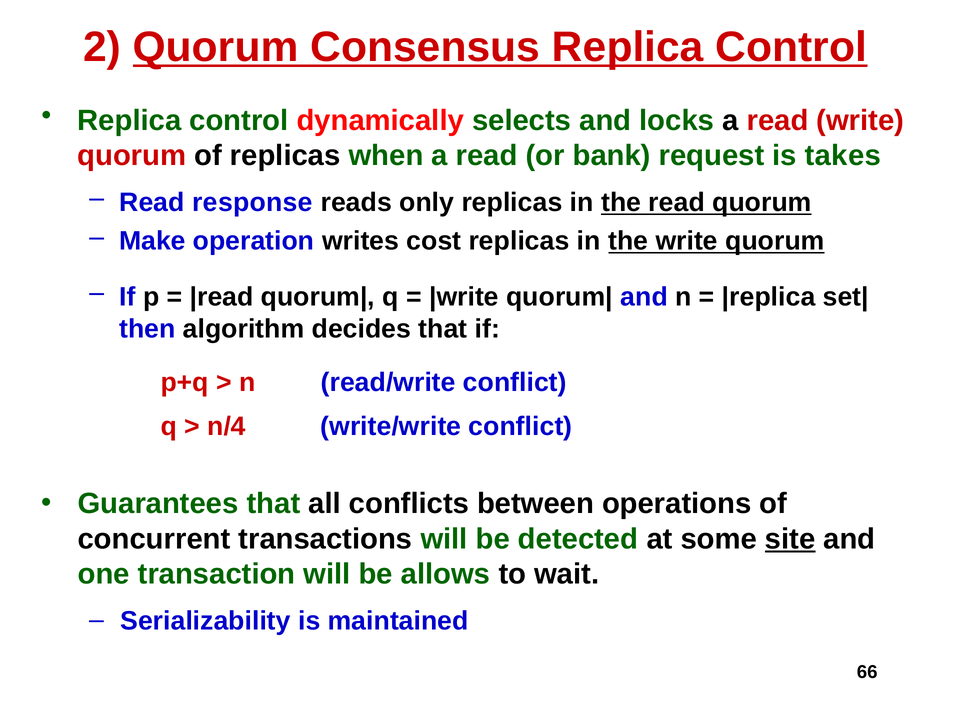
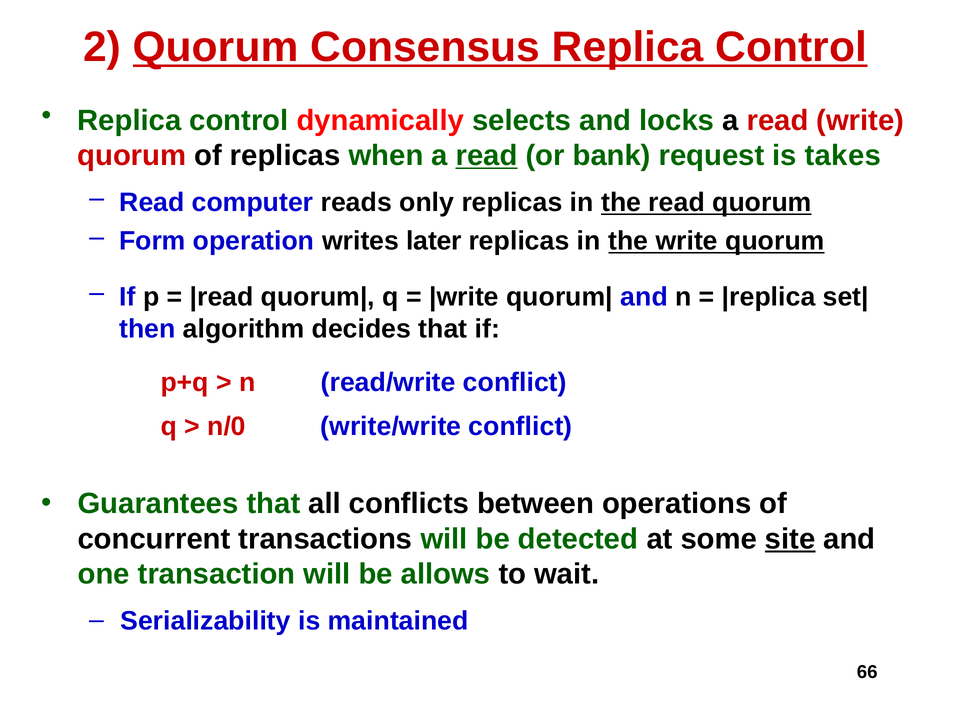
read underline: none -> present (487, 156)
response: response -> computer (253, 203)
Make: Make -> Form (152, 241)
cost: cost -> later (434, 241)
n/4: n/4 -> n/0 (227, 427)
